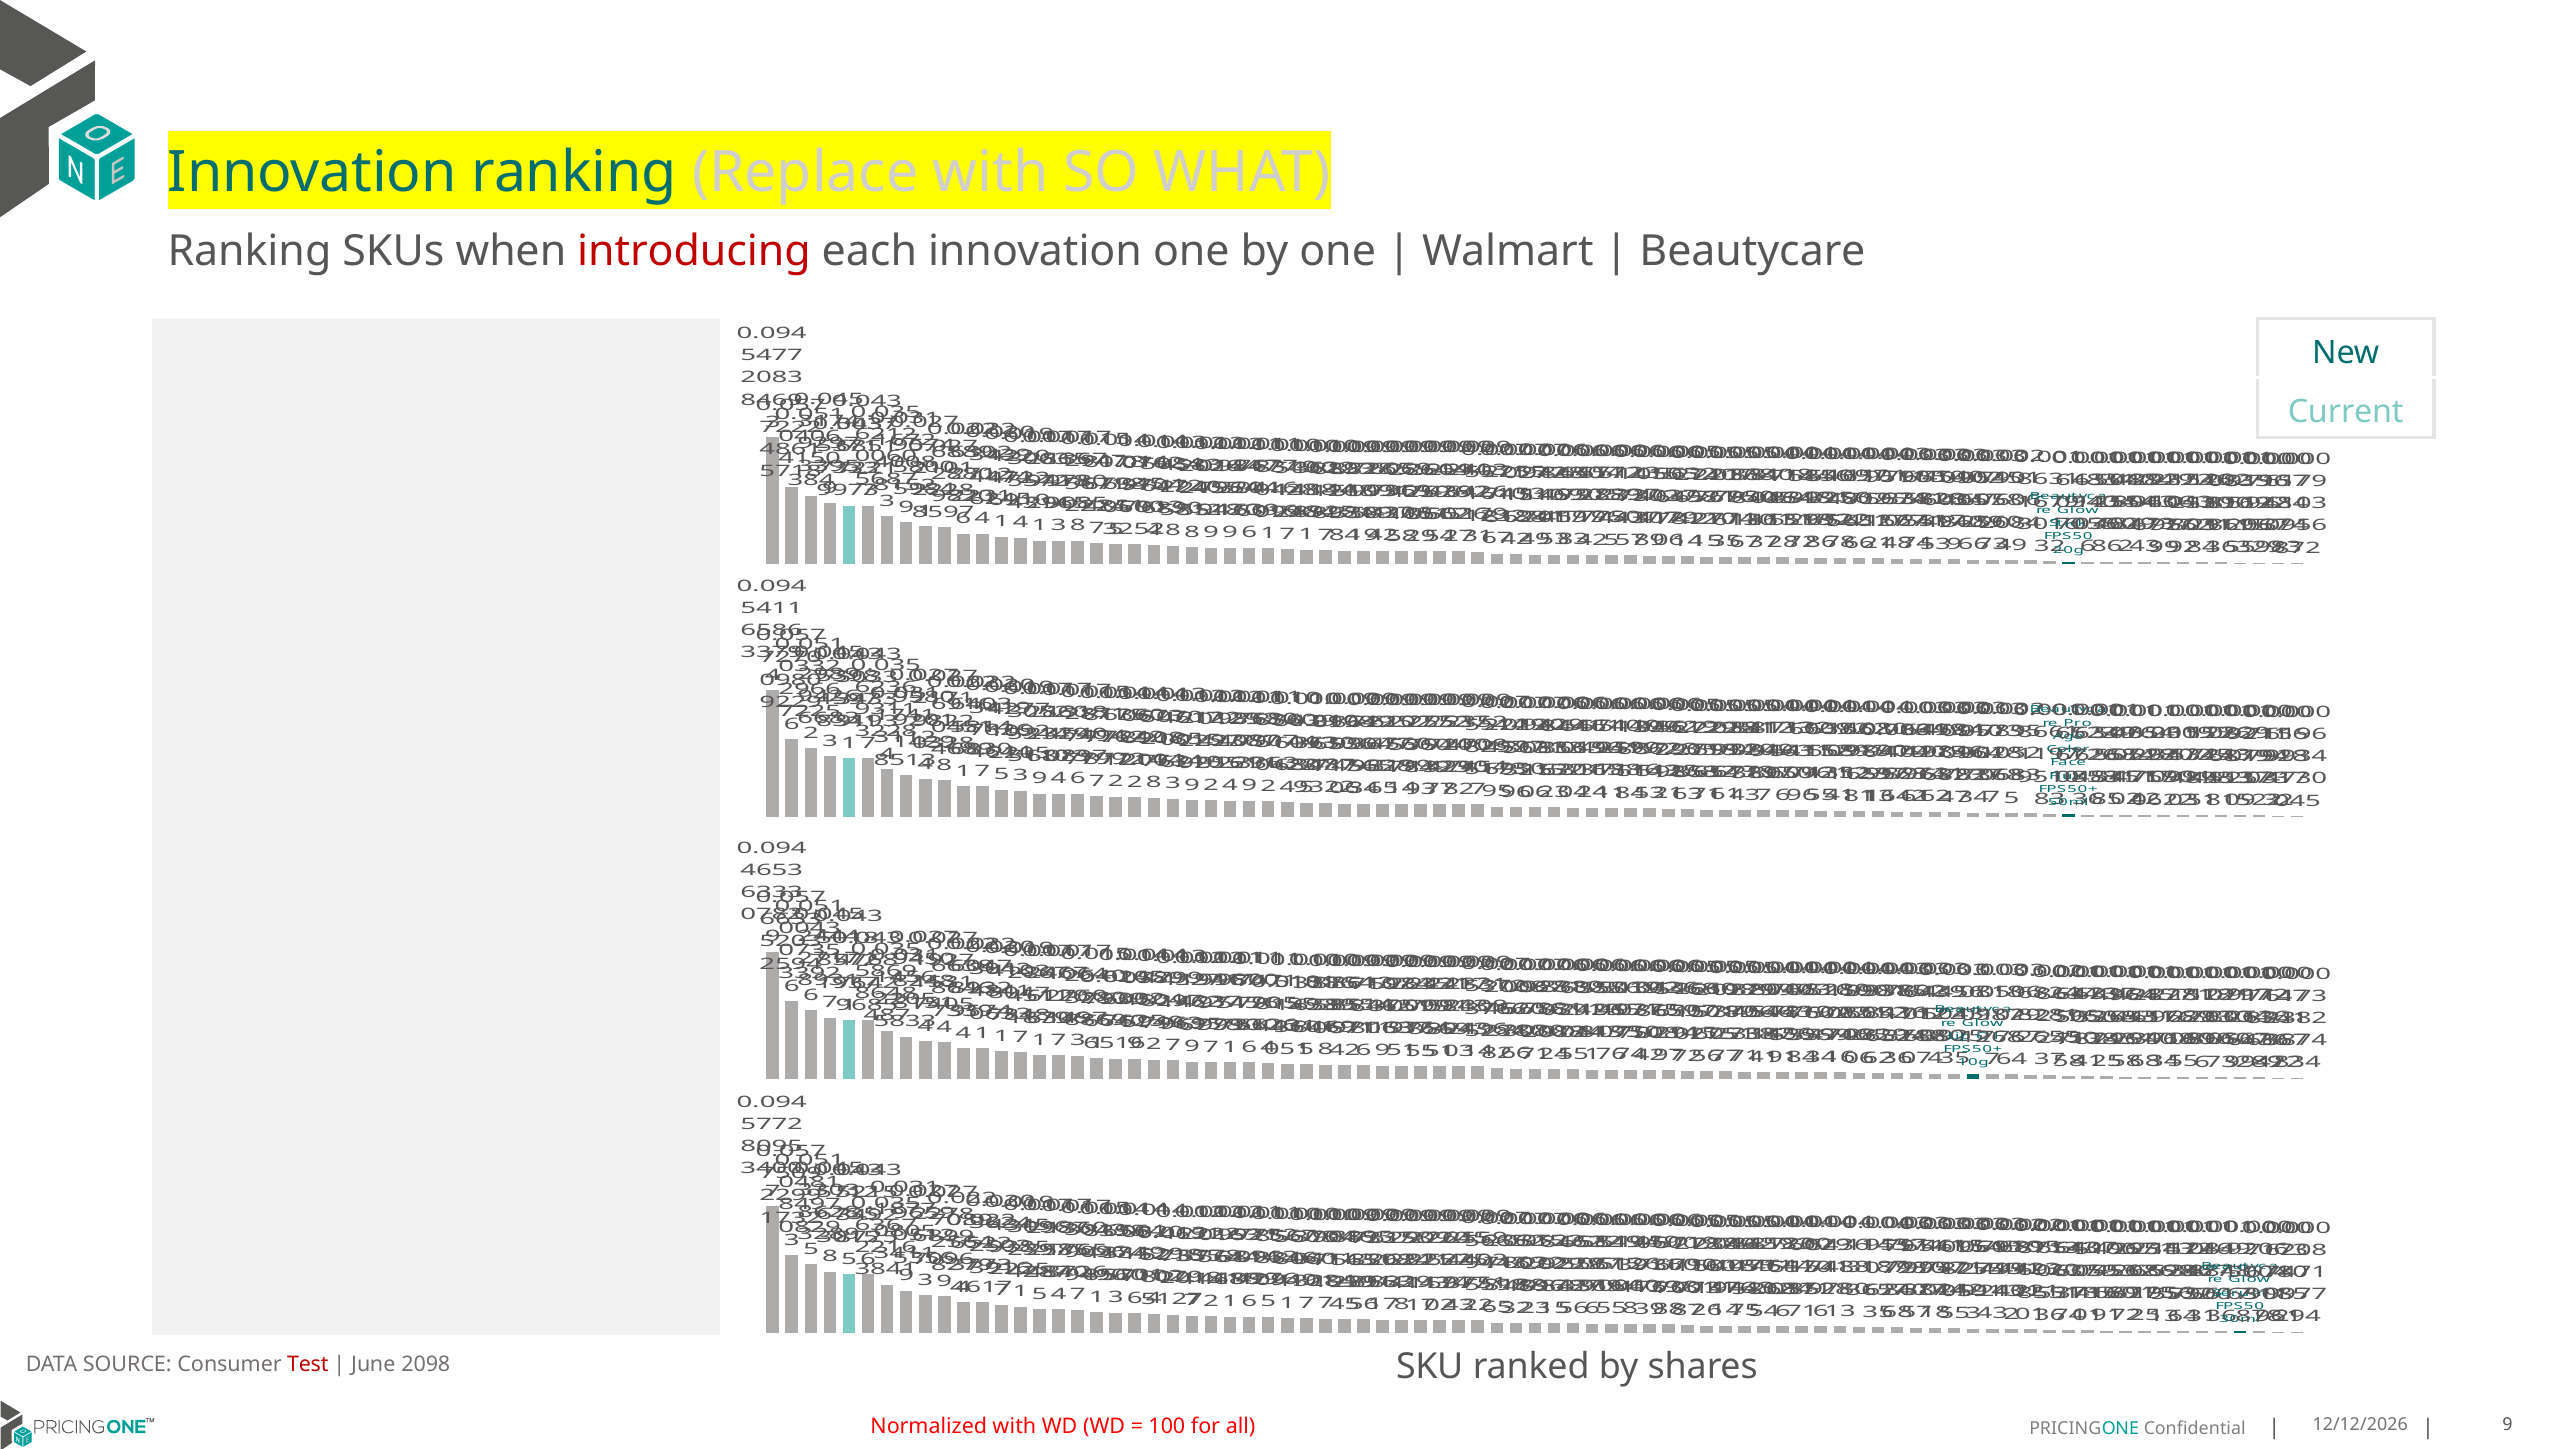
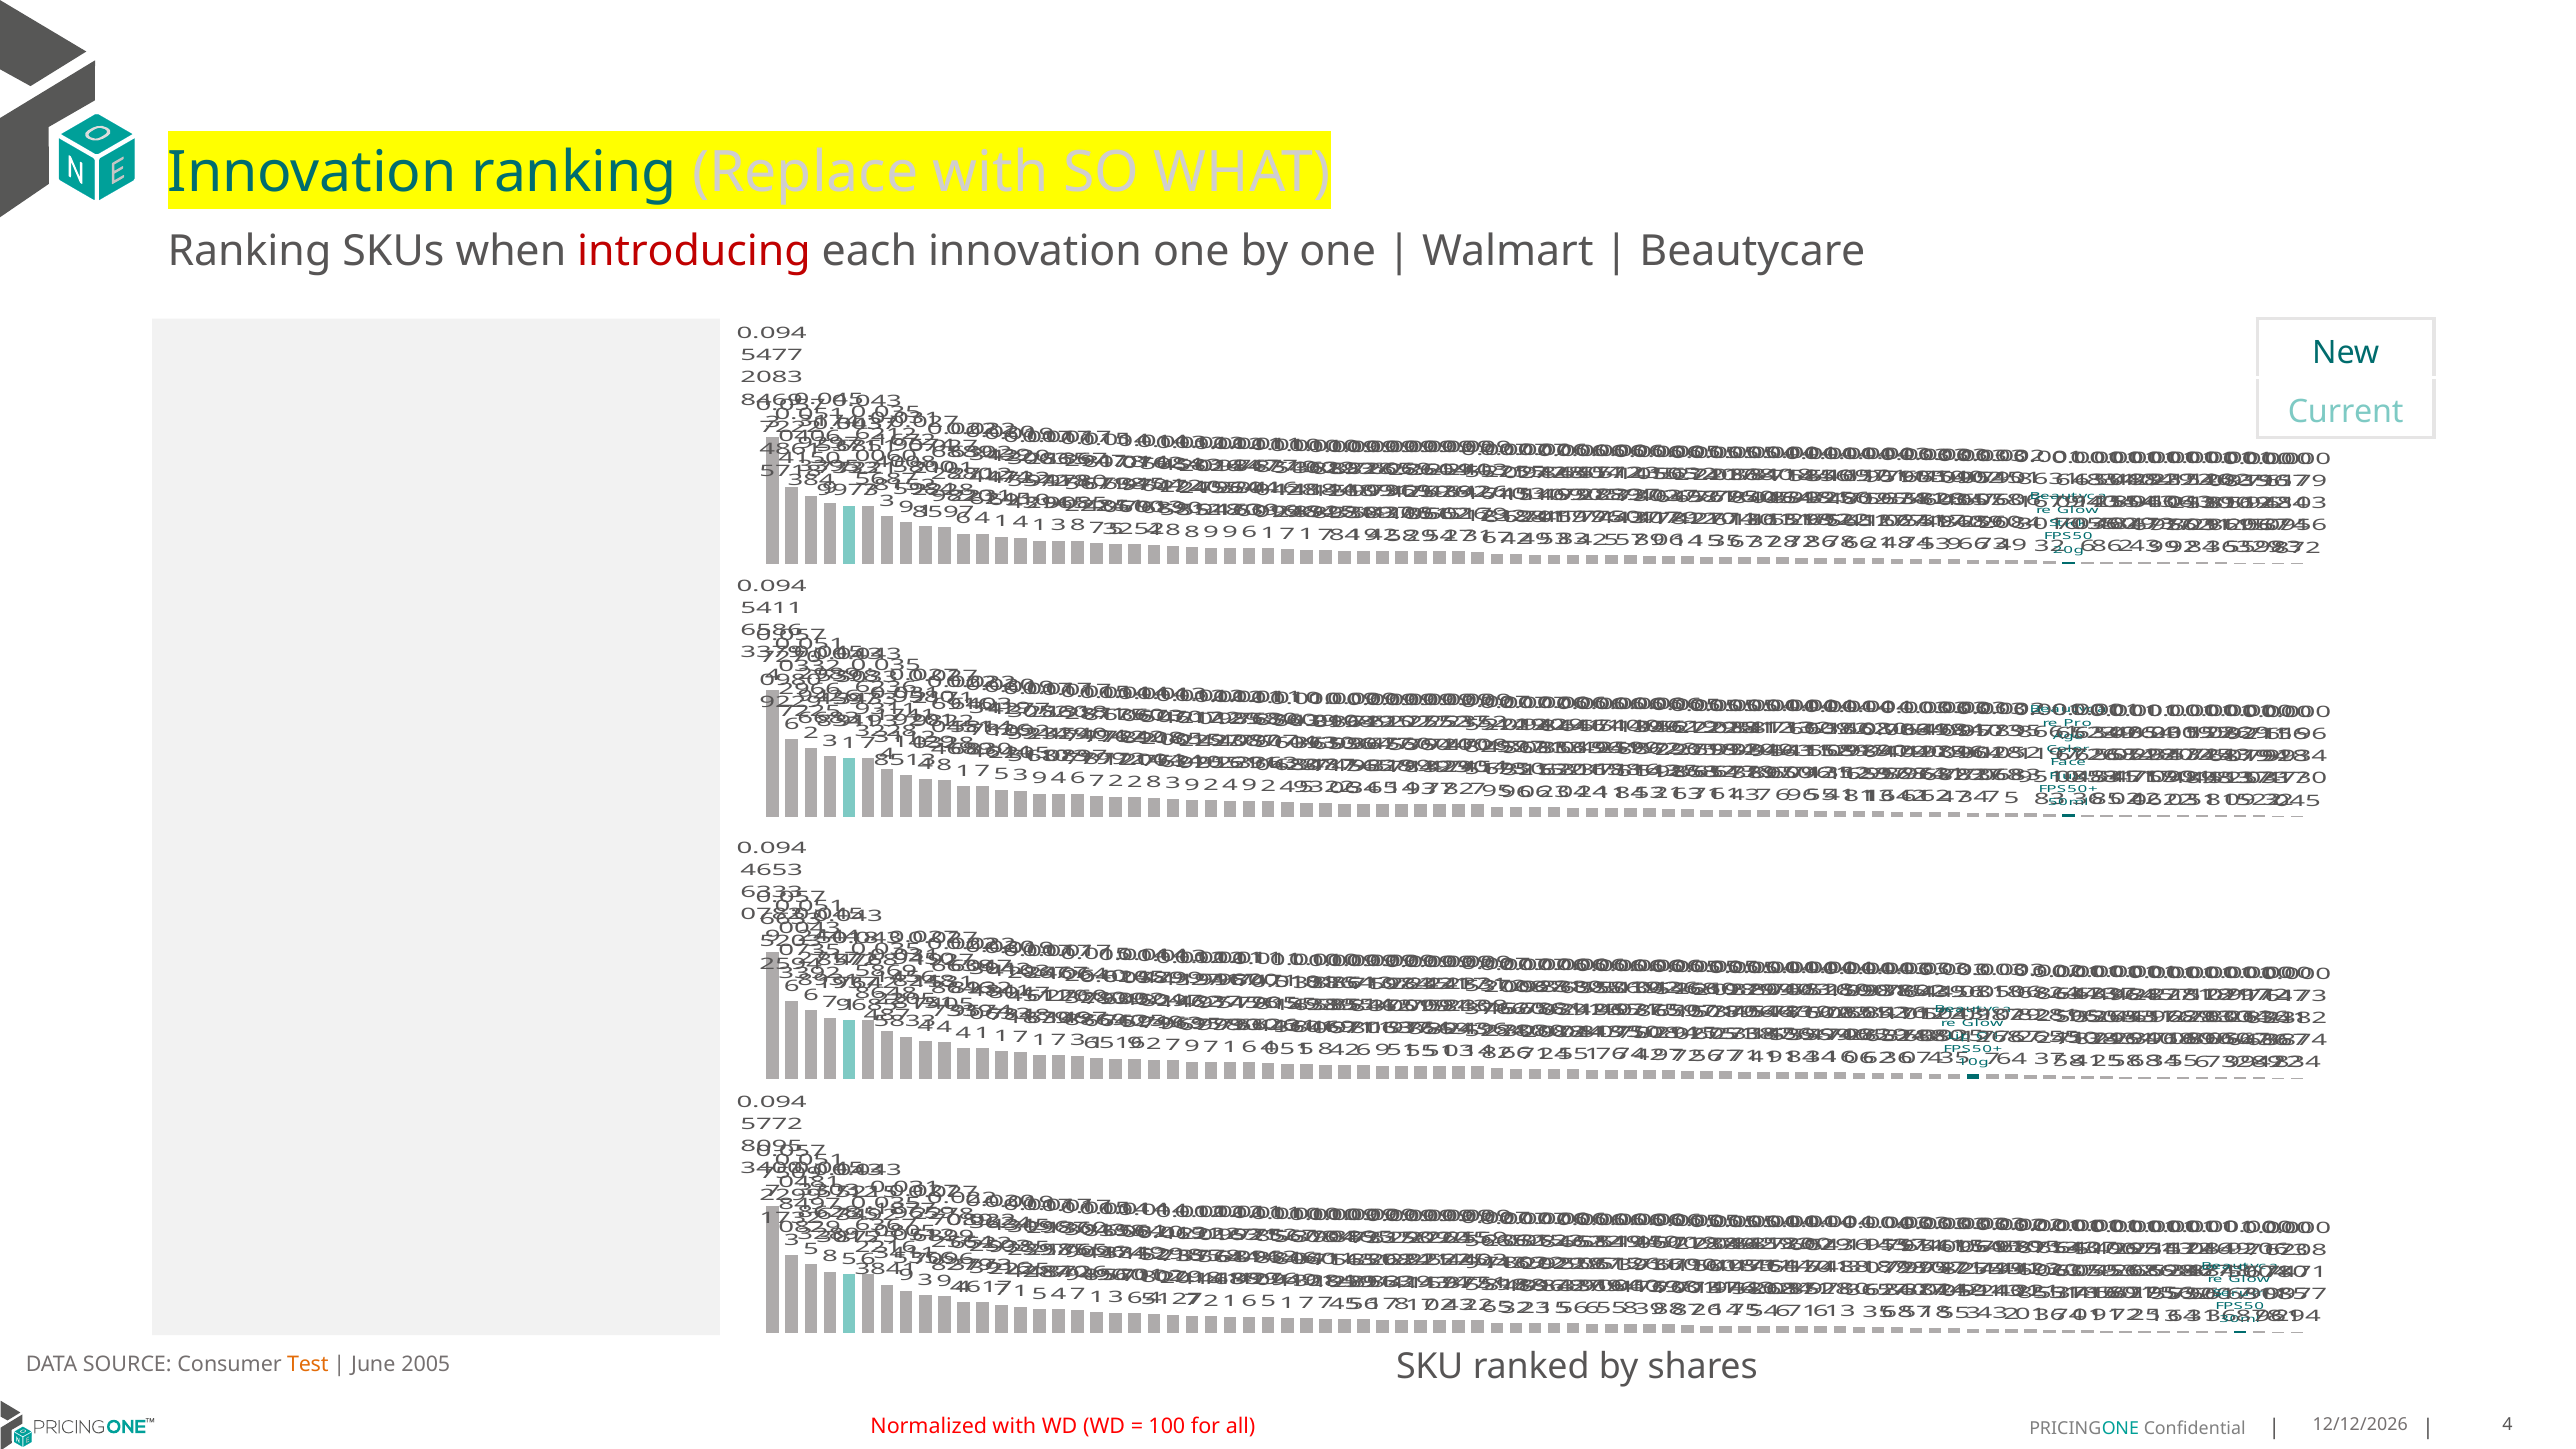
Test colour: red -> orange (308, 1365)
2098: 2098 -> 2005 (426, 1365)
all 9: 9 -> 4 (2507, 1425)
